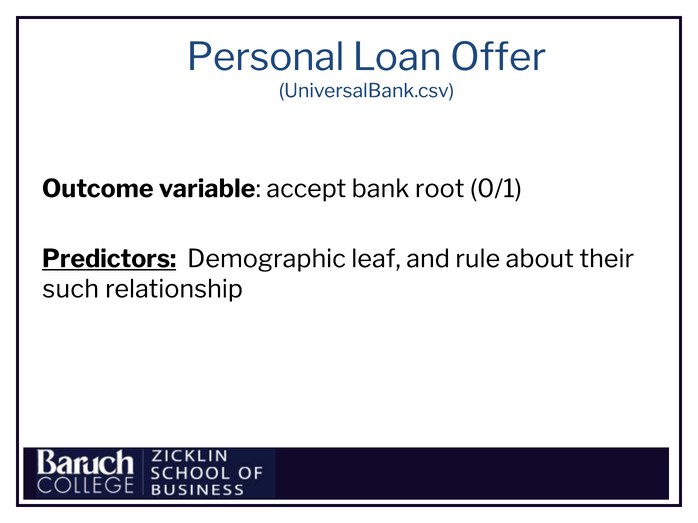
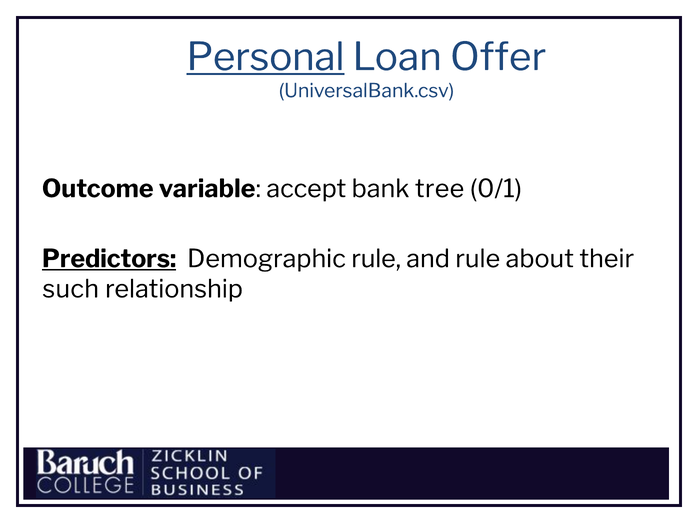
Personal underline: none -> present (266, 57)
root: root -> tree (440, 189)
Demographic leaf: leaf -> rule (376, 259)
